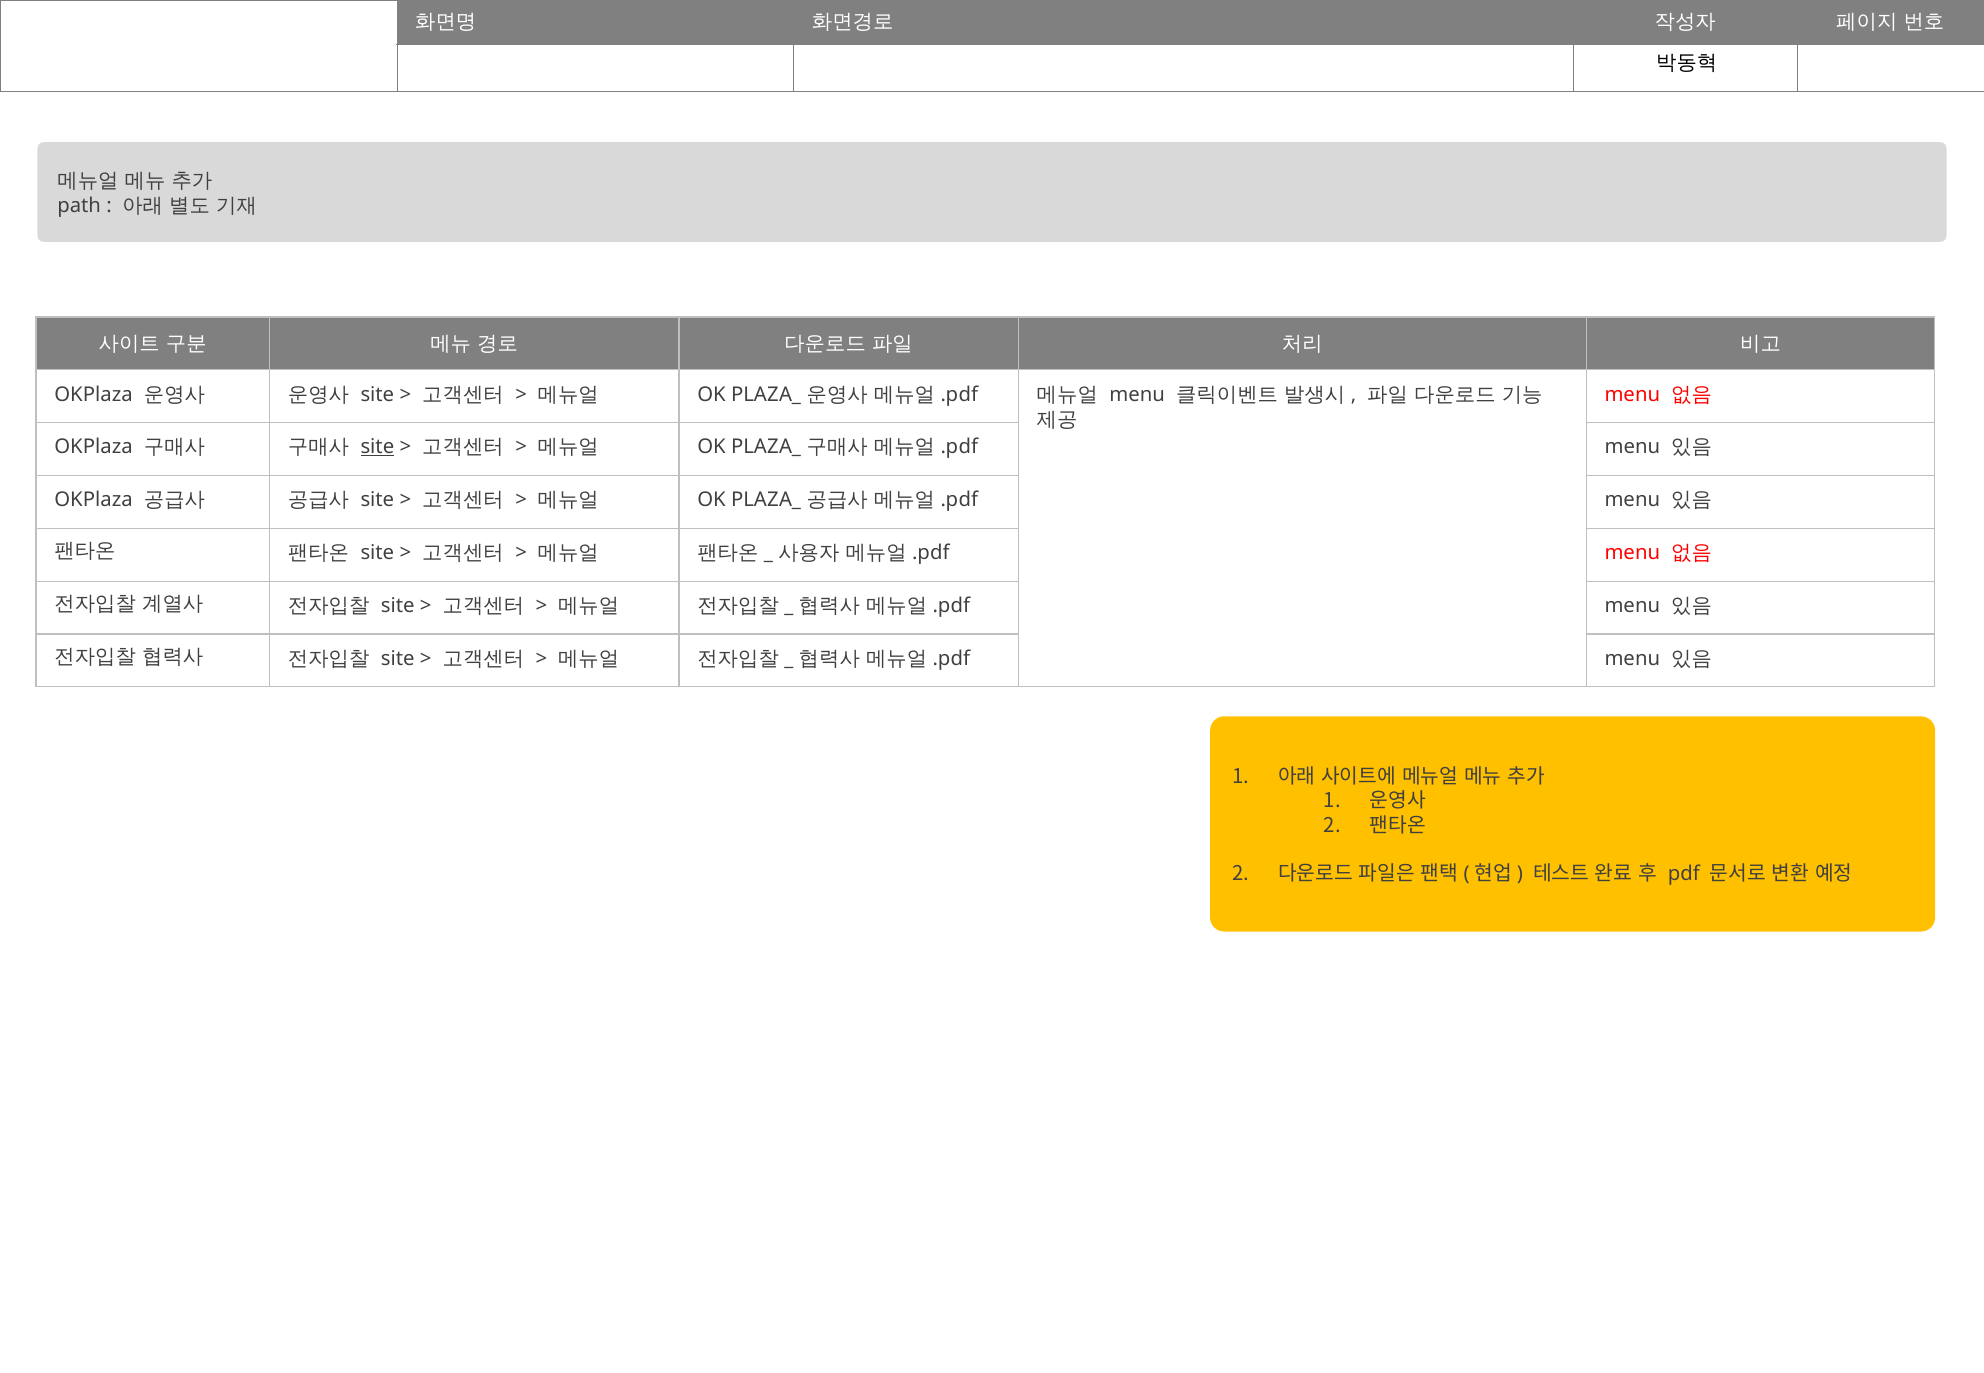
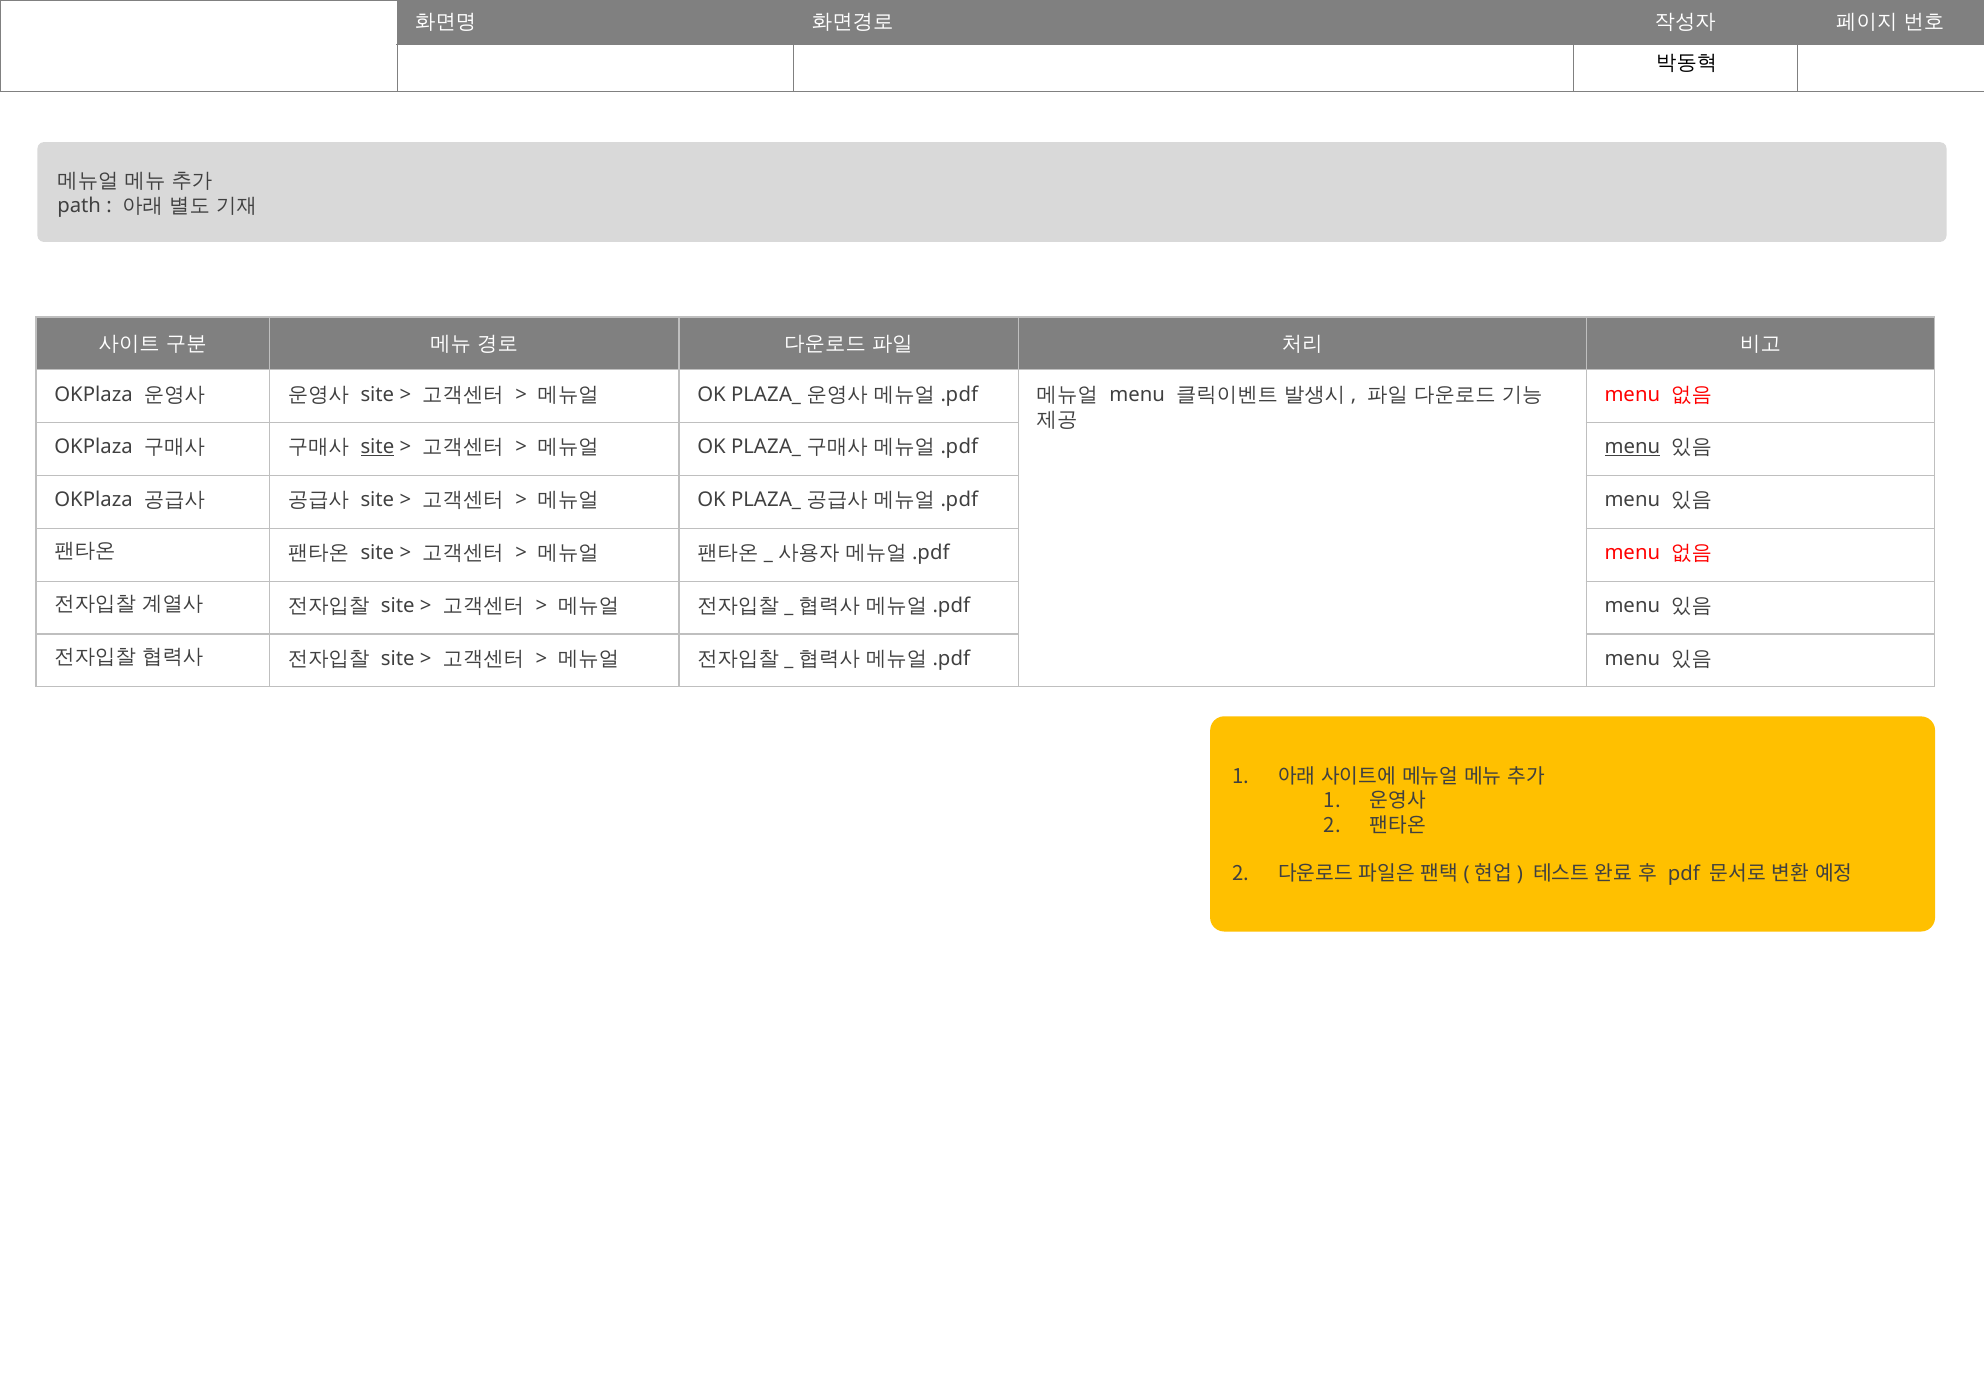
menu underline: none -> present (1632, 447)
